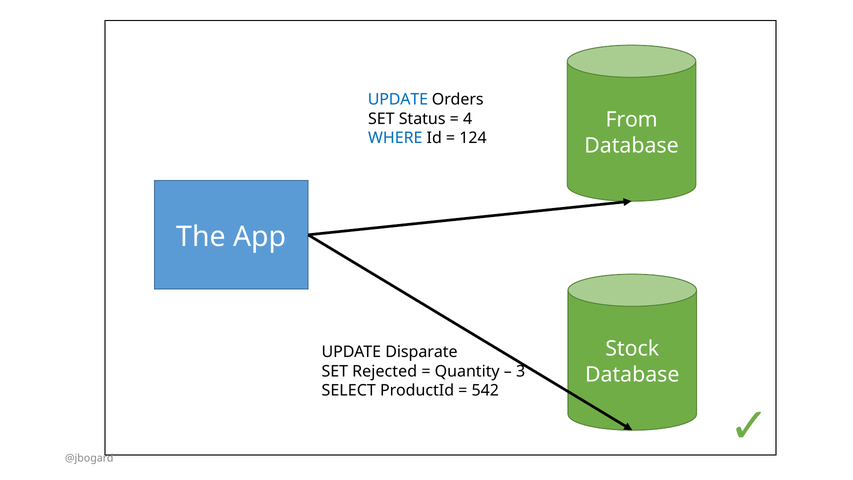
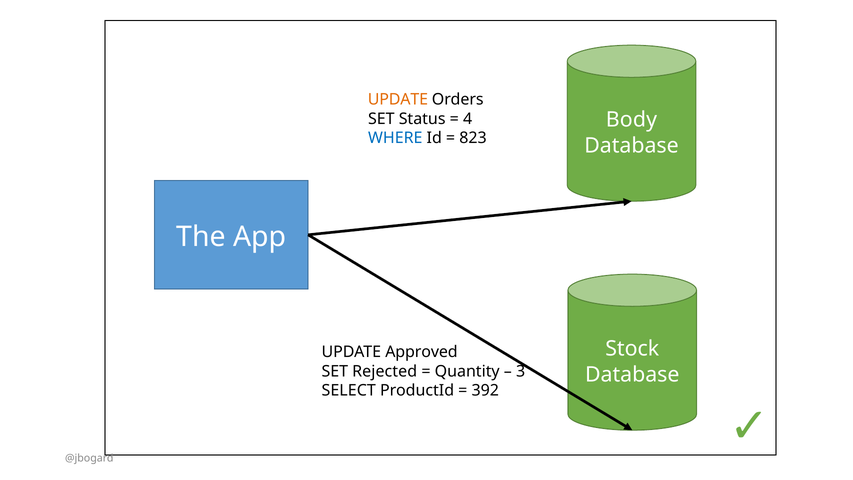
UPDATE colour: blue -> orange (398, 99)
From: From -> Body (631, 120)
124: 124 -> 823 (473, 138)
Disparate: Disparate -> Approved (421, 352)
542: 542 -> 392 (485, 390)
